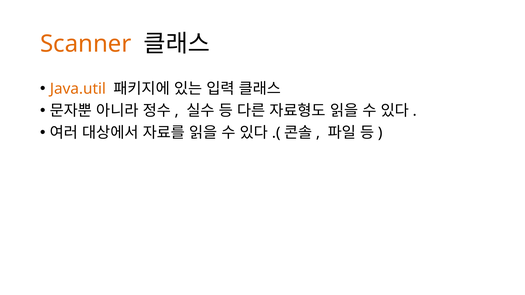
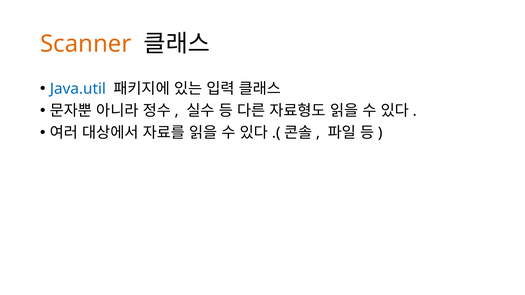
Java.util colour: orange -> blue (78, 89)
